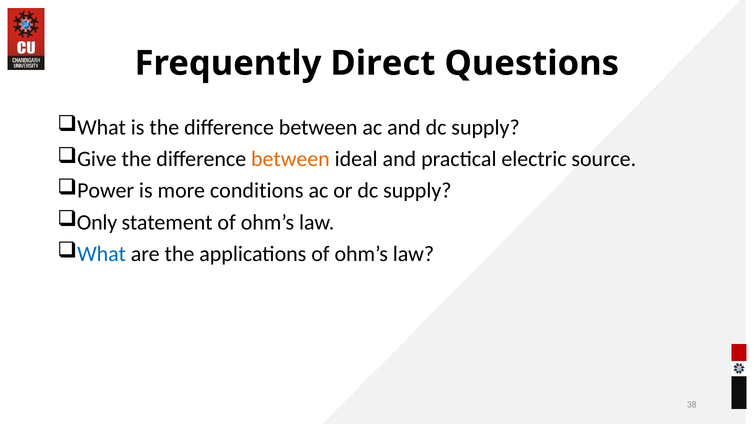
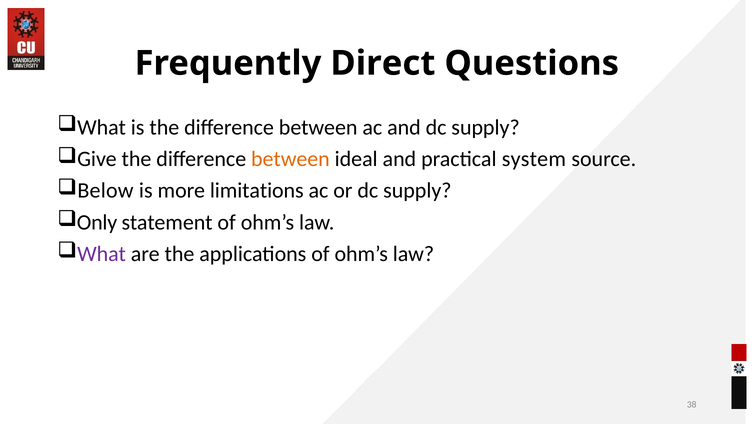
electric: electric -> system (534, 159)
Power: Power -> Below (105, 191)
conditions: conditions -> limitations (257, 191)
What colour: blue -> purple (102, 254)
